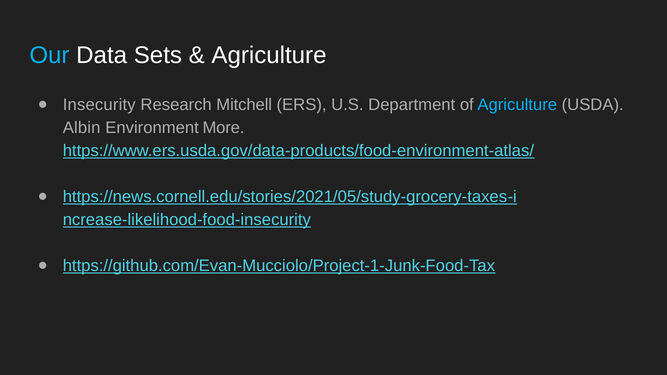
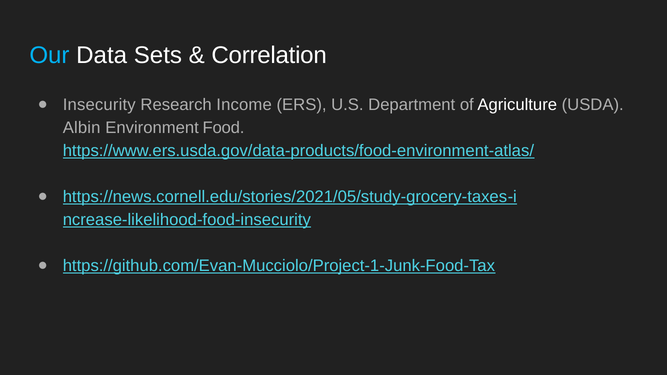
Agriculture: Agriculture -> Correlation (269, 55)
Mitchell: Mitchell -> Income (244, 105)
Agriculture colour: light blue -> white (517, 105)
More: More -> Food (223, 128)
